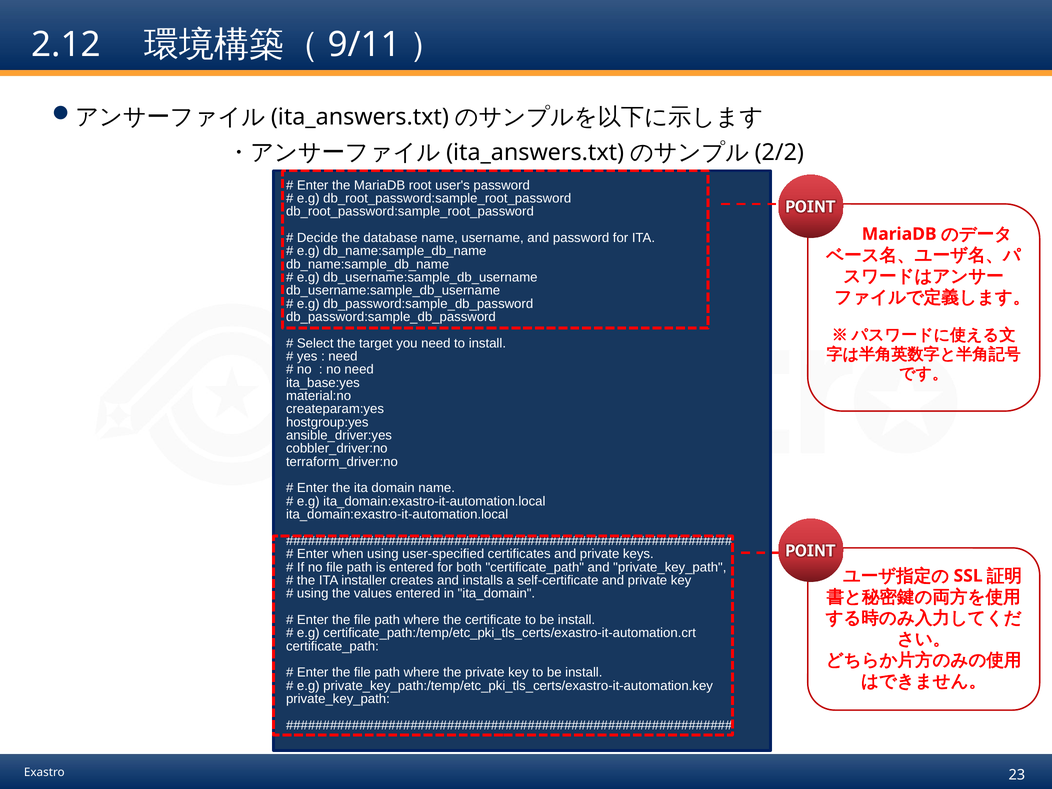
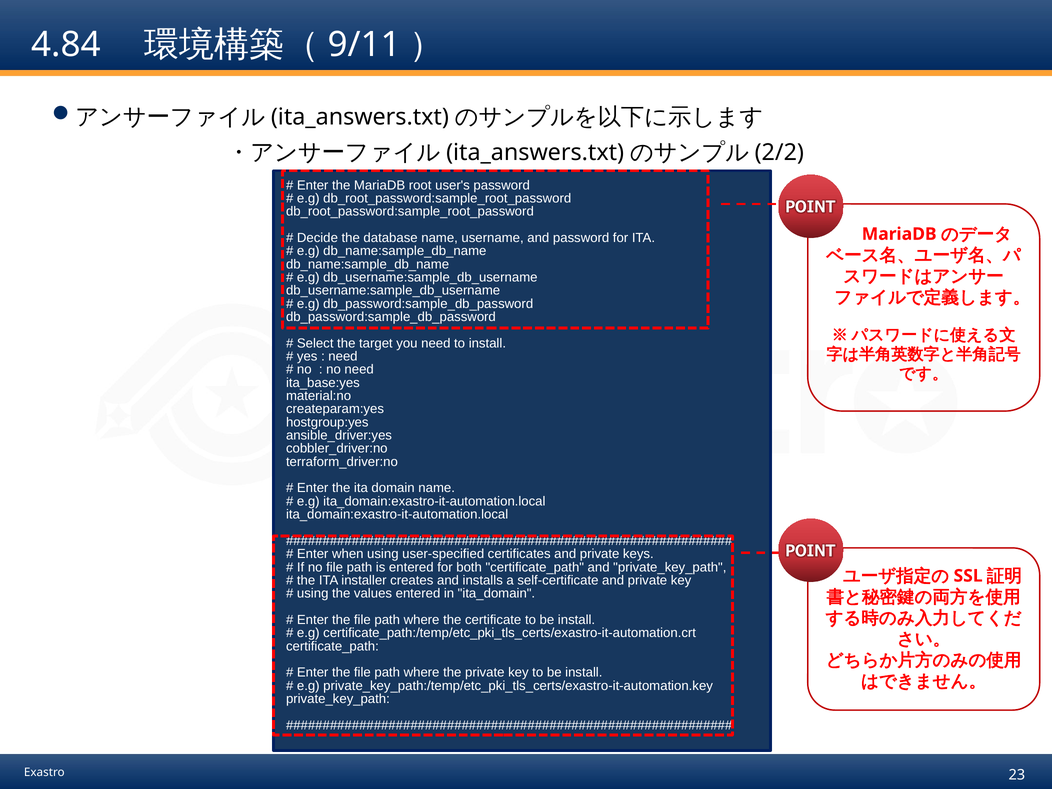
2.12: 2.12 -> 4.84 (66, 45)
